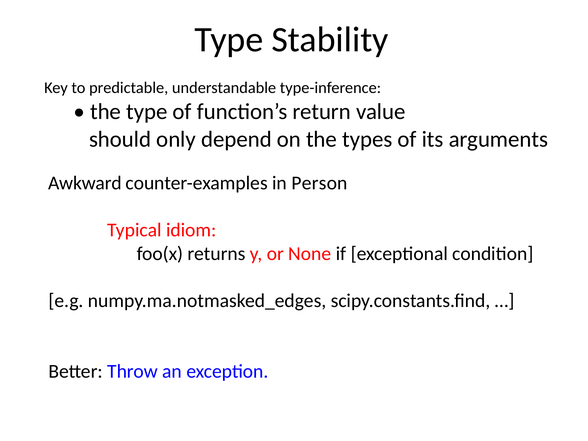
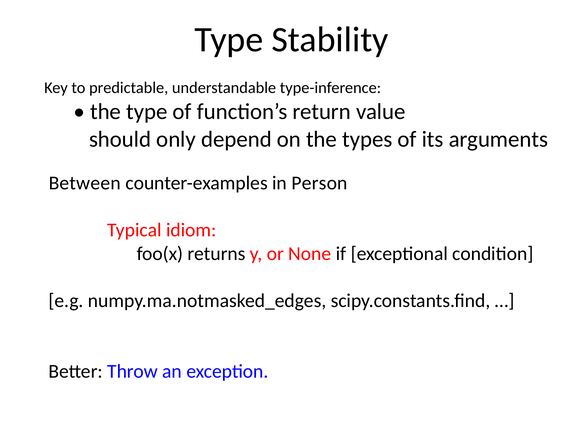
Awkward: Awkward -> Between (85, 183)
